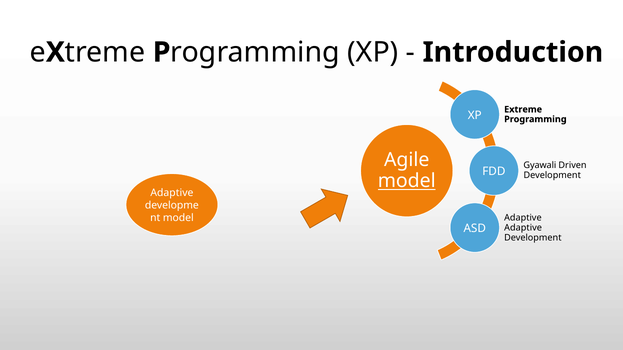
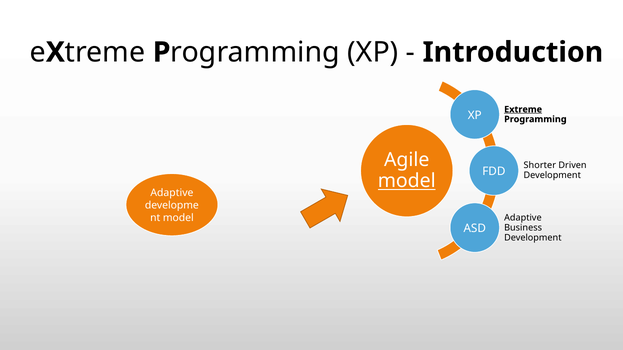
Extreme underline: none -> present (523, 110)
Gyawali: Gyawali -> Shorter (540, 166)
Adaptive: Adaptive -> Business (523, 228)
